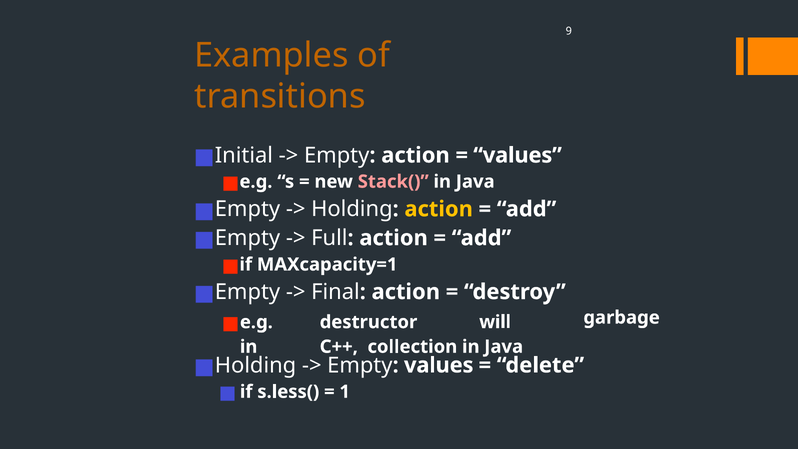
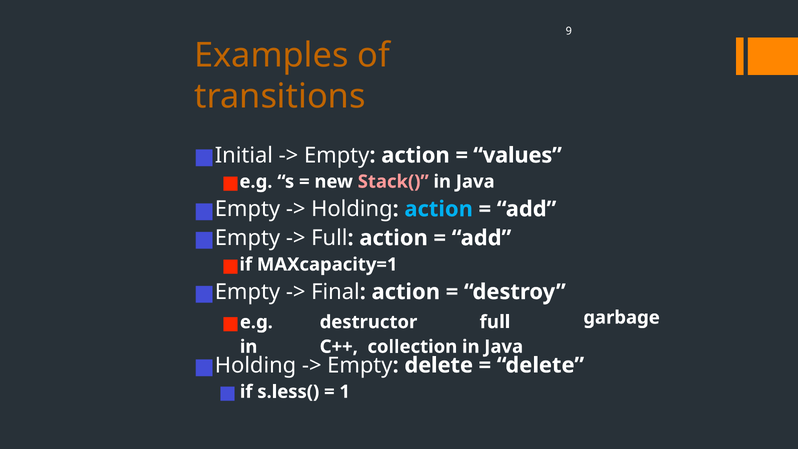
action colour: yellow -> light blue (439, 209)
destructor will: will -> full (495, 322)
values: values -> delete (439, 365)
